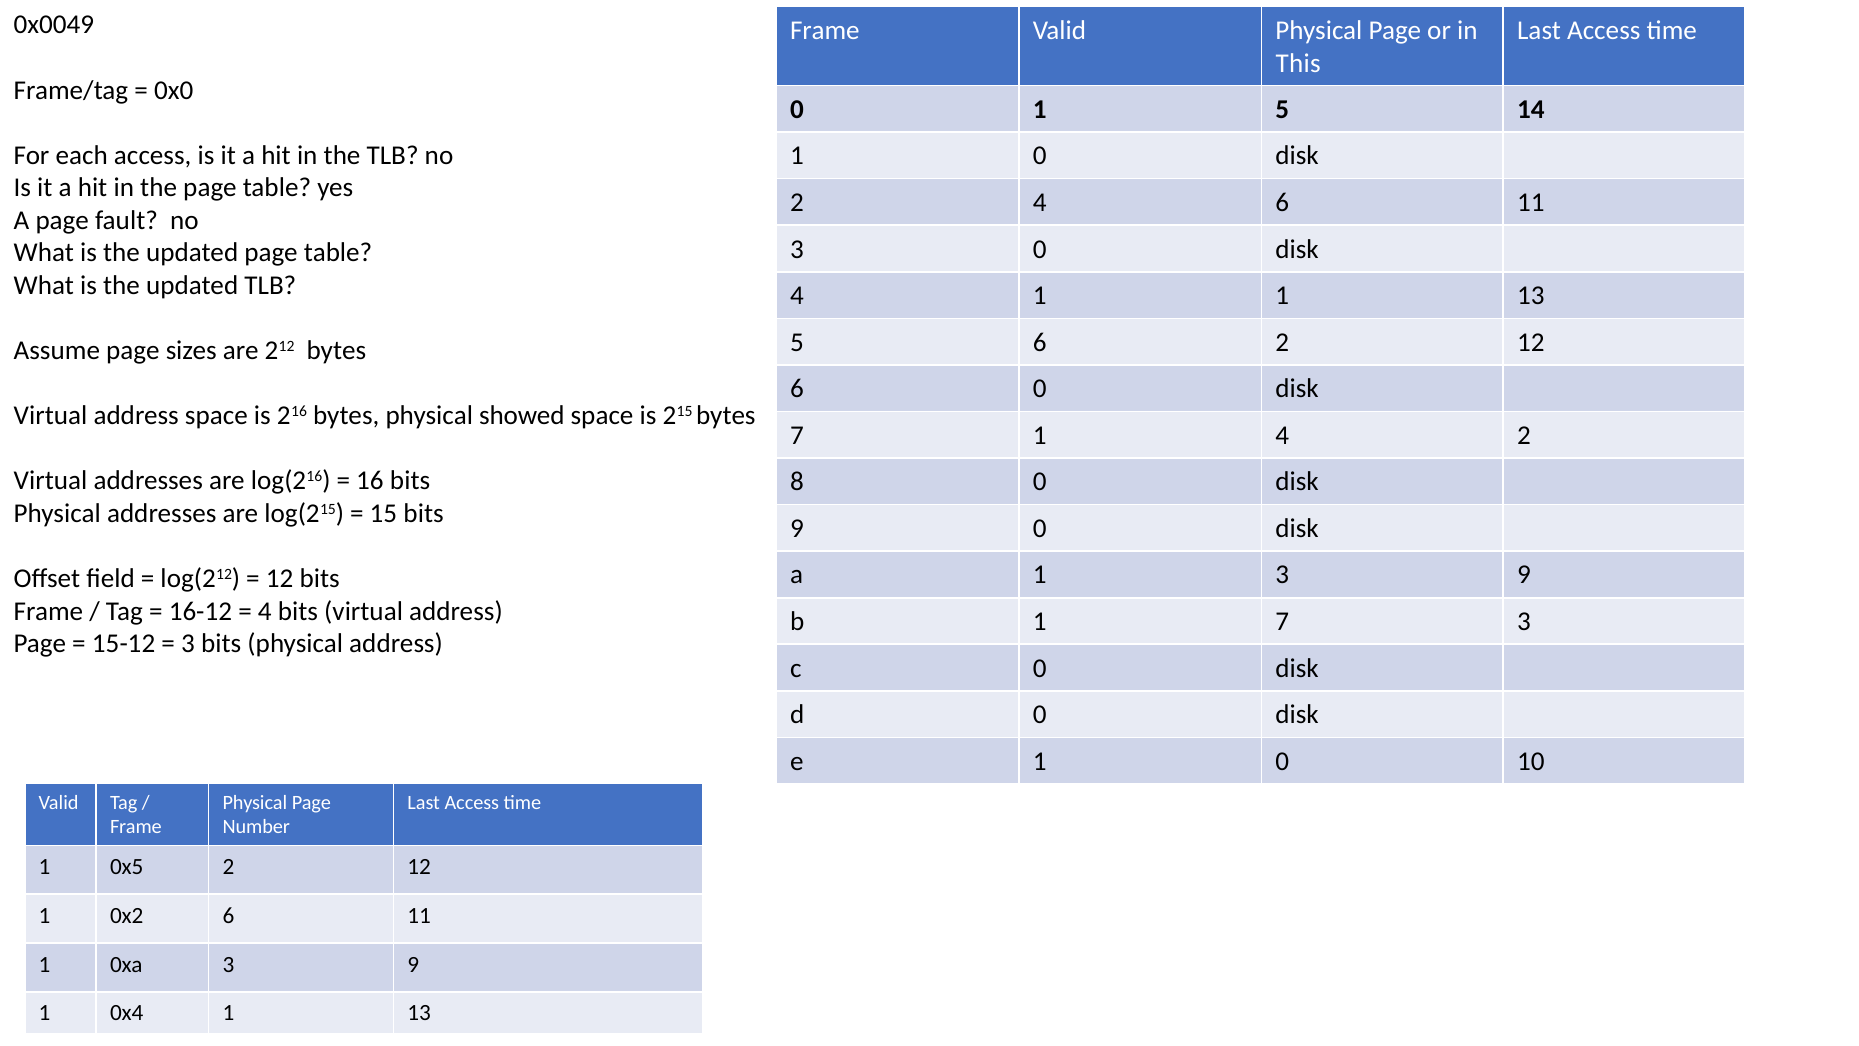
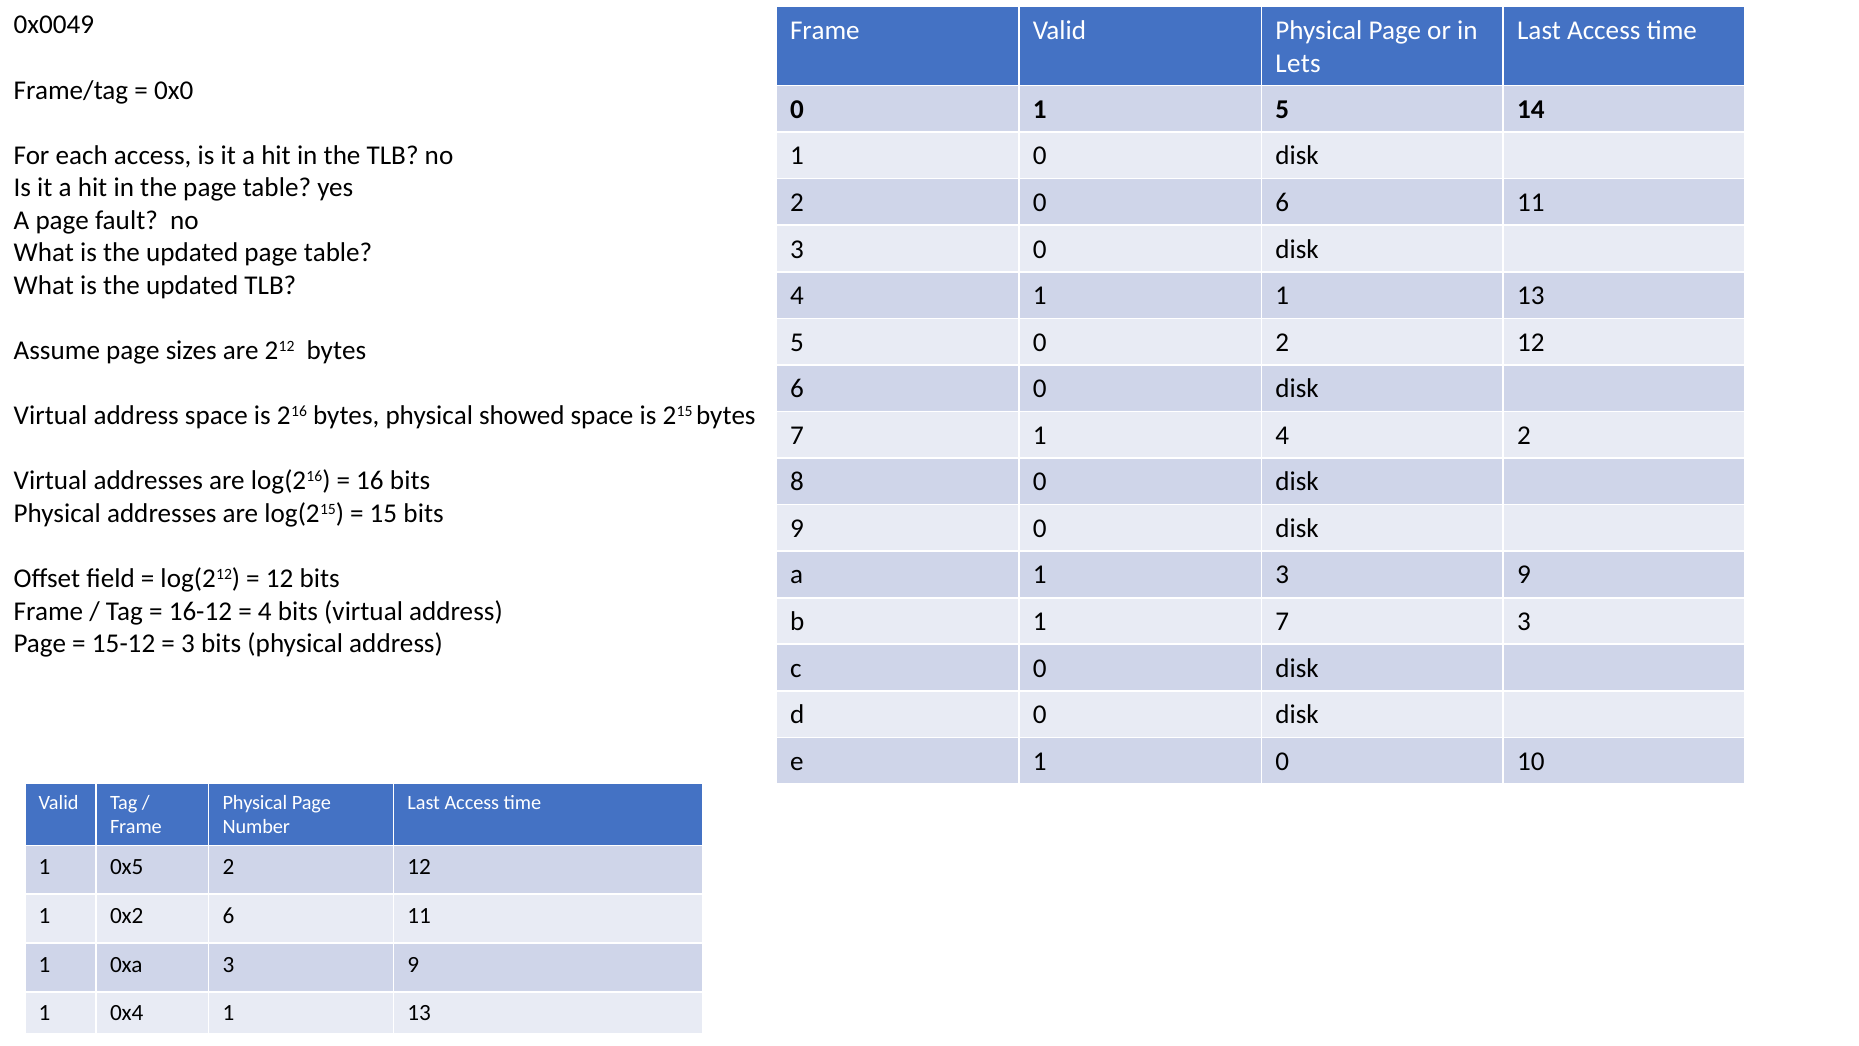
This: This -> Lets (1298, 63)
2 4: 4 -> 0 (1040, 202)
5 6: 6 -> 0 (1040, 342)
